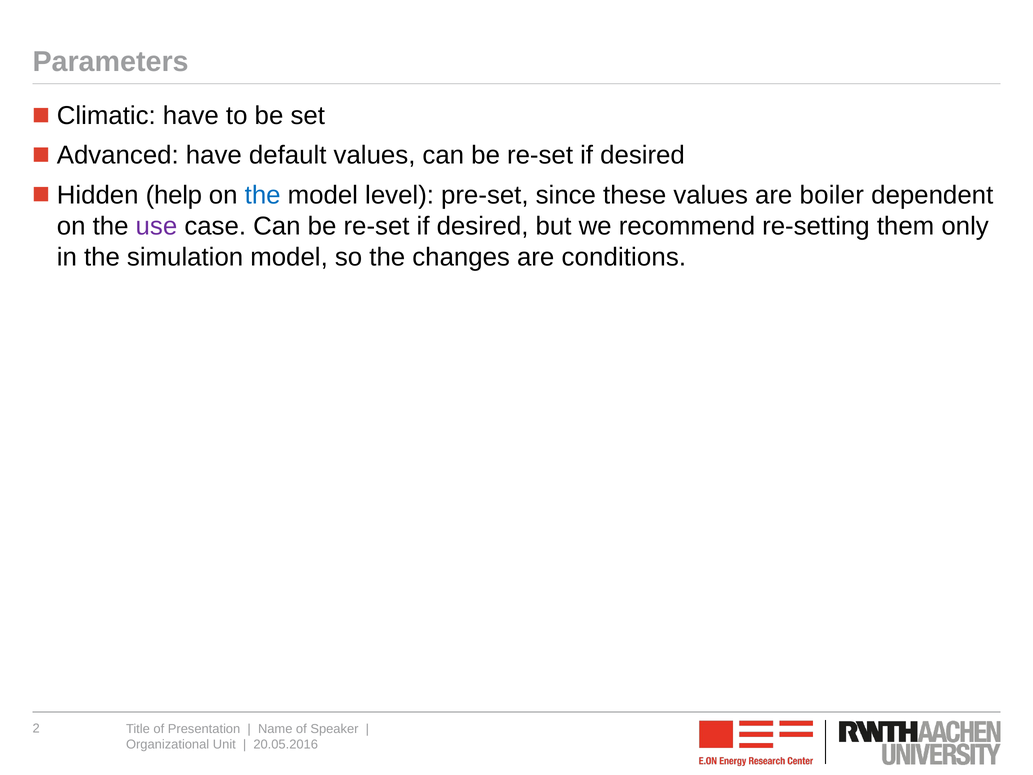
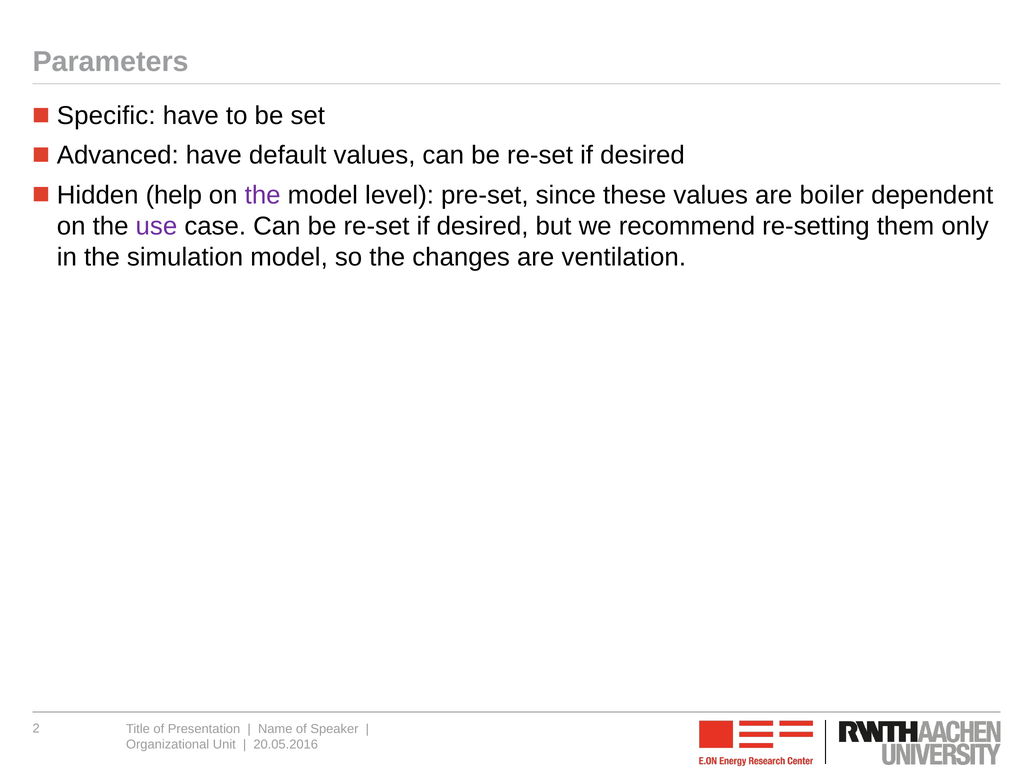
Climatic: Climatic -> Specific (106, 116)
the colour: blue -> purple (263, 195)
conditions: conditions -> ventilation (624, 257)
